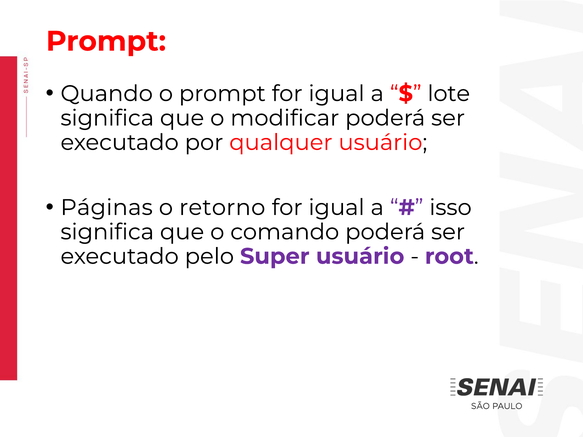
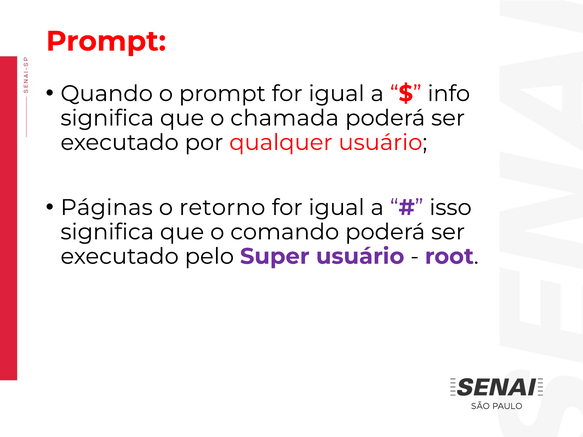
lote: lote -> info (449, 94)
modificar: modificar -> chamada (285, 118)
